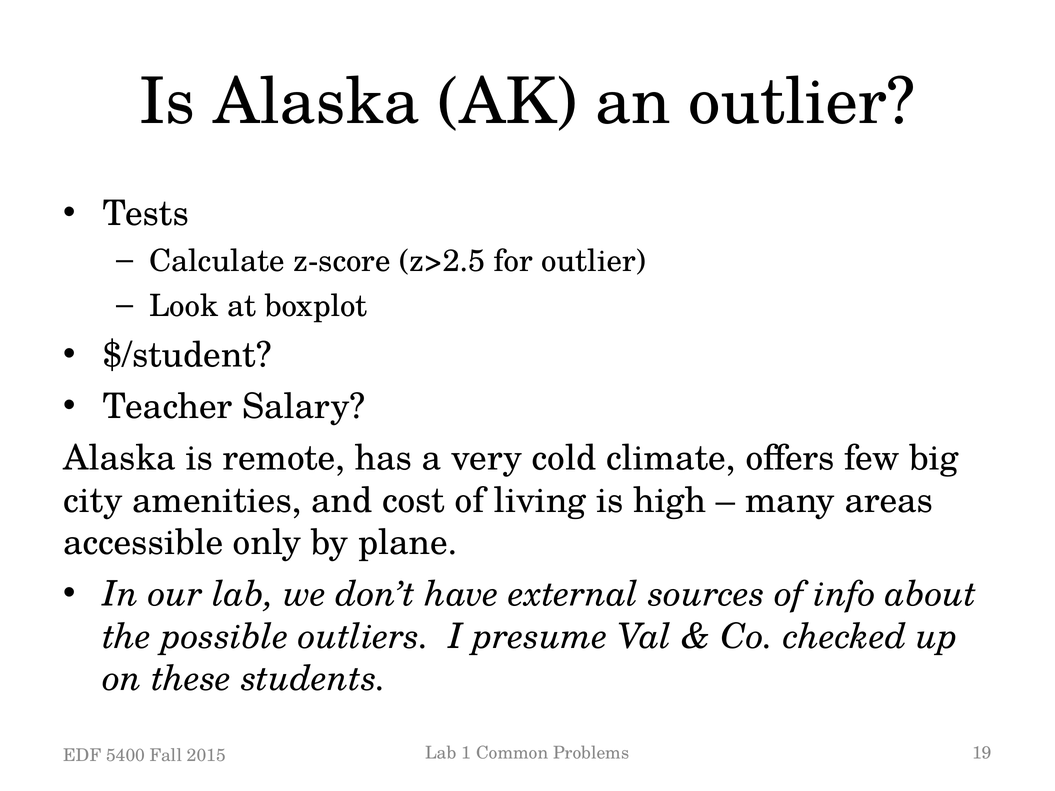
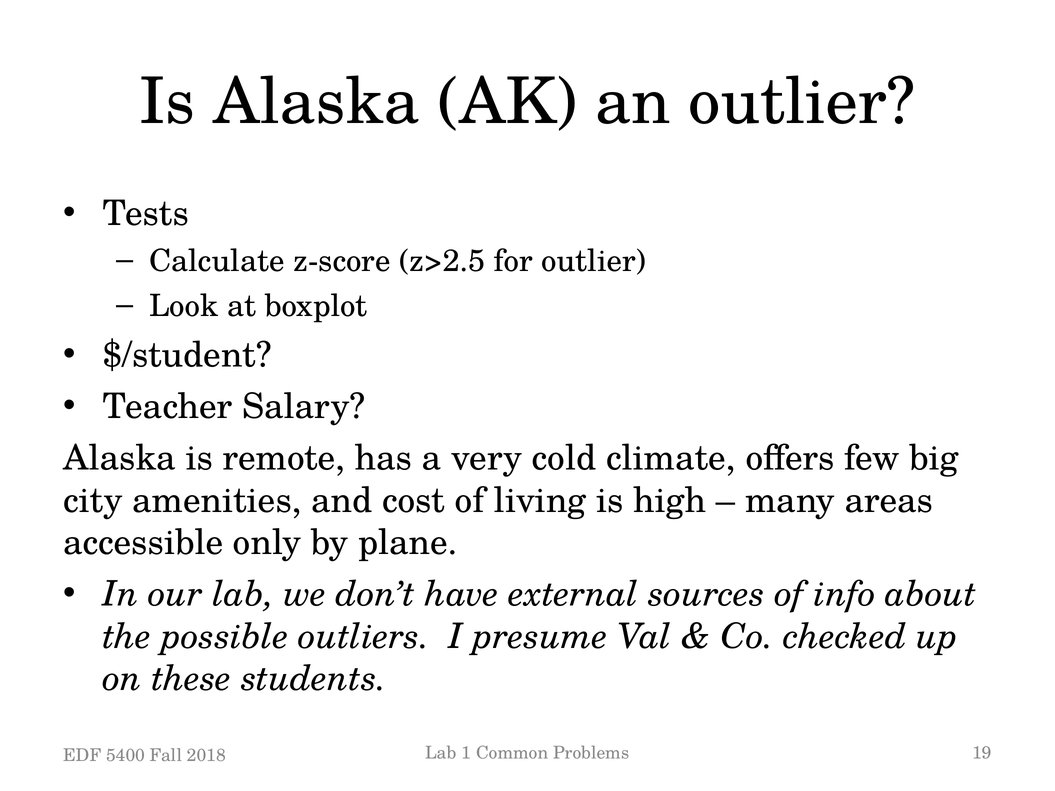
2015: 2015 -> 2018 (206, 756)
